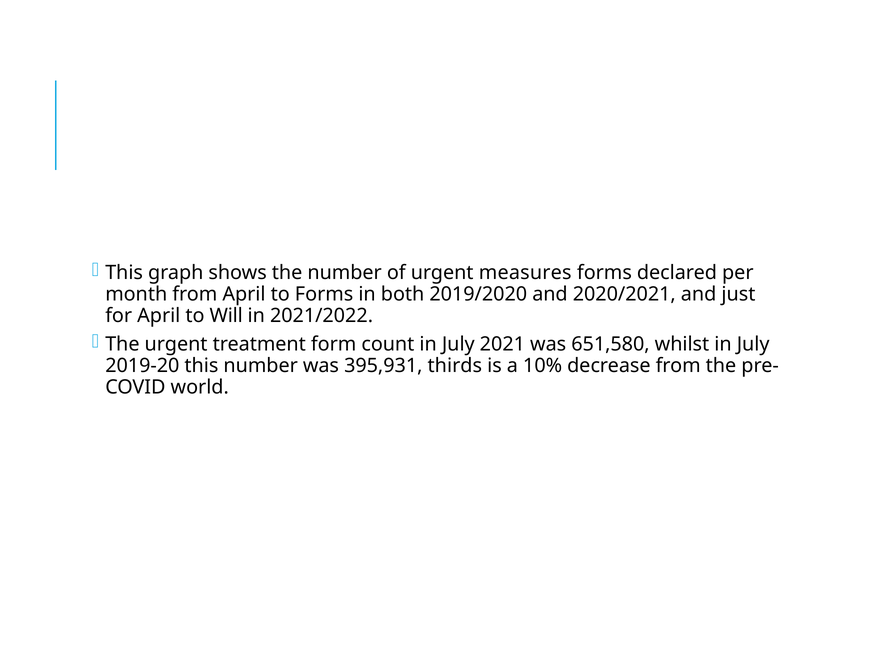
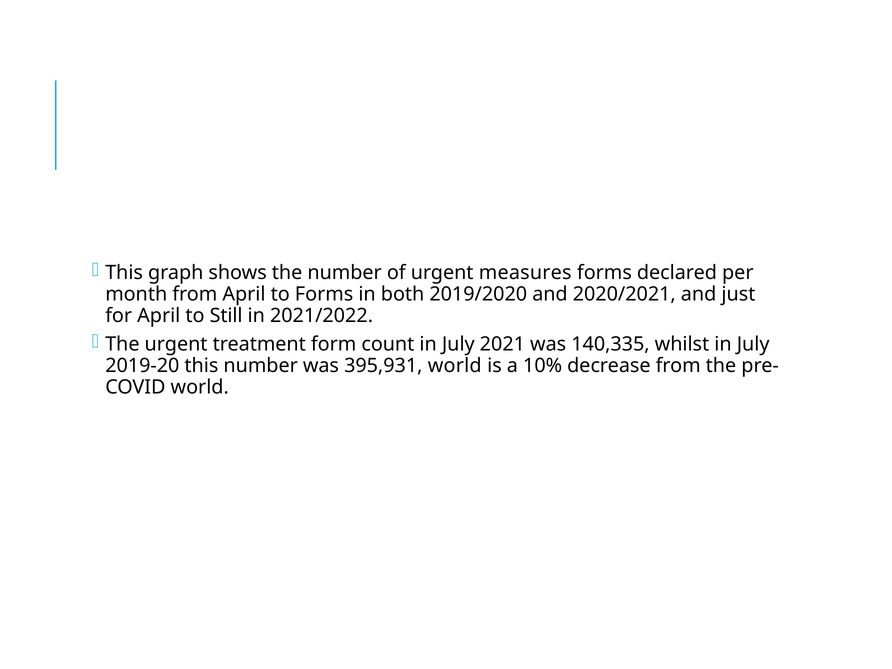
Will: Will -> Still (226, 316)
651,580: 651,580 -> 140,335 (610, 344)
395,931 thirds: thirds -> world (455, 366)
